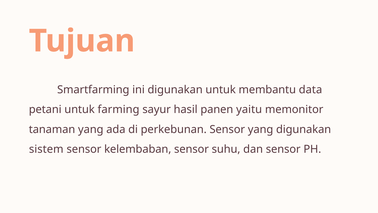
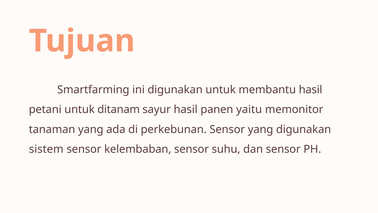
membantu data: data -> hasil (311, 90)
farming: farming -> ditanam (119, 109)
